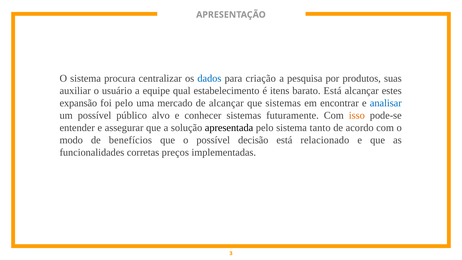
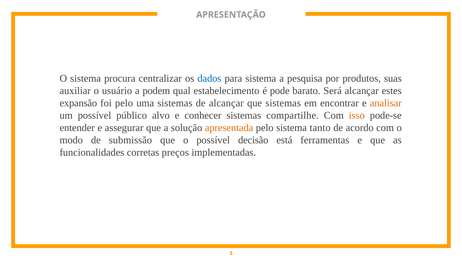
para criação: criação -> sistema (261, 78)
equipe: equipe -> podem (156, 91)
itens: itens -> pode (280, 91)
barato Está: Está -> Será (333, 91)
uma mercado: mercado -> sistemas (175, 103)
analisar colour: blue -> orange (386, 103)
futuramente: futuramente -> compartilhe (293, 115)
apresentada colour: black -> orange (229, 128)
benefícios: benefícios -> submissão (130, 140)
relacionado: relacionado -> ferramentas (325, 140)
